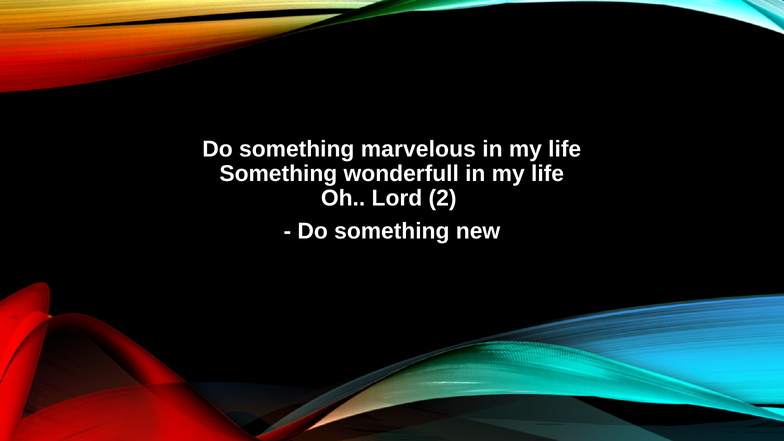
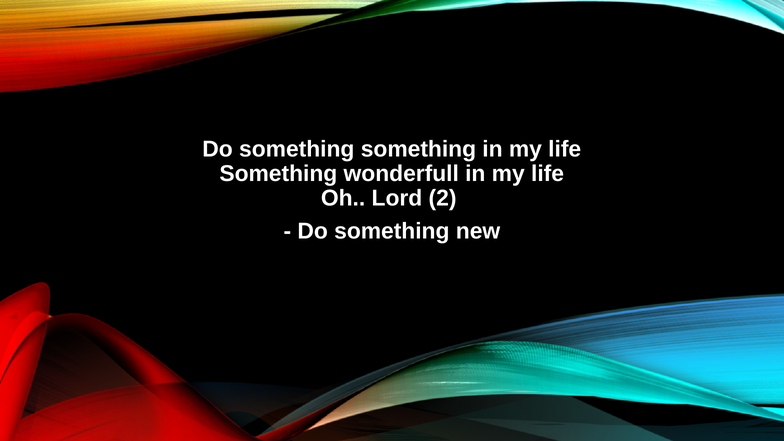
something marvelous: marvelous -> something (418, 149)
